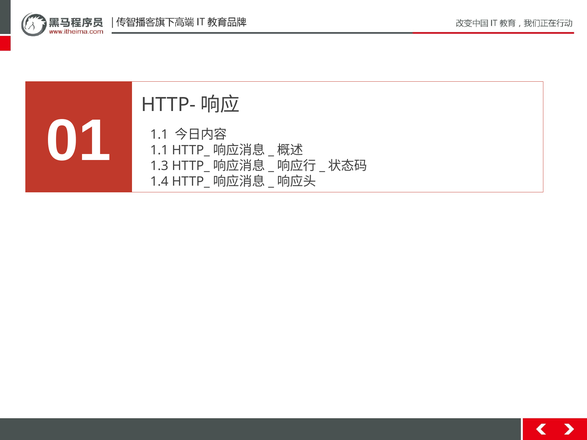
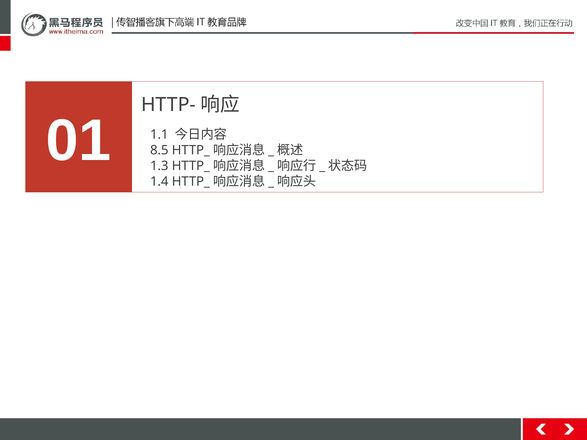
1.1: 1.1 -> 8.5 (159, 150)
